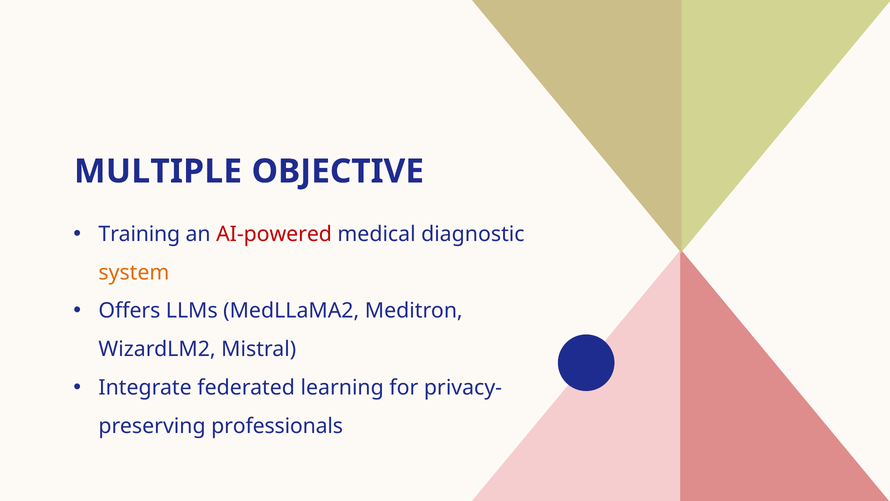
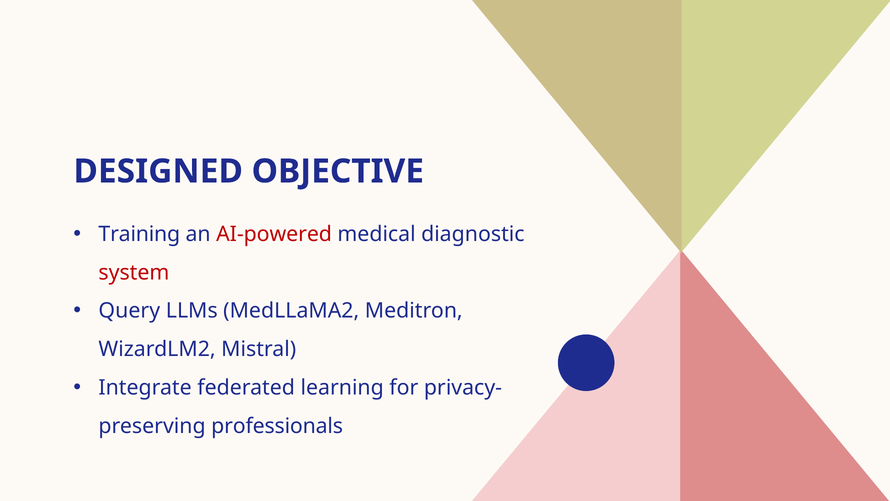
MULTIPLE: MULTIPLE -> DESIGNED (158, 171)
system colour: orange -> red (134, 272)
Offers: Offers -> Query (129, 311)
